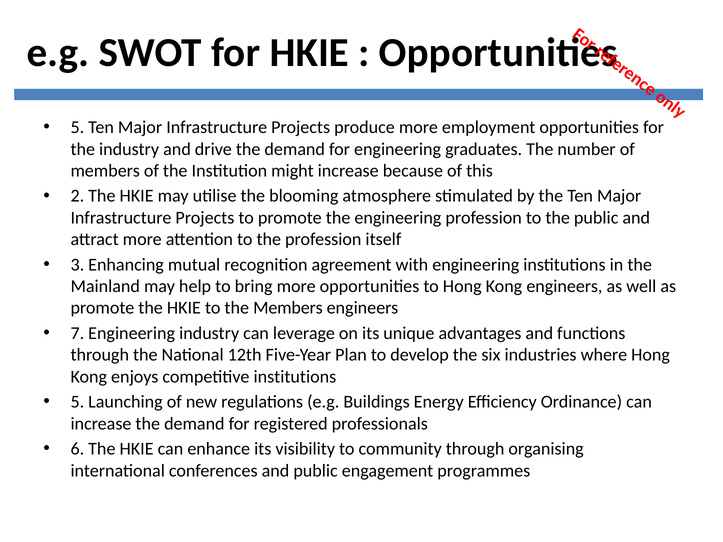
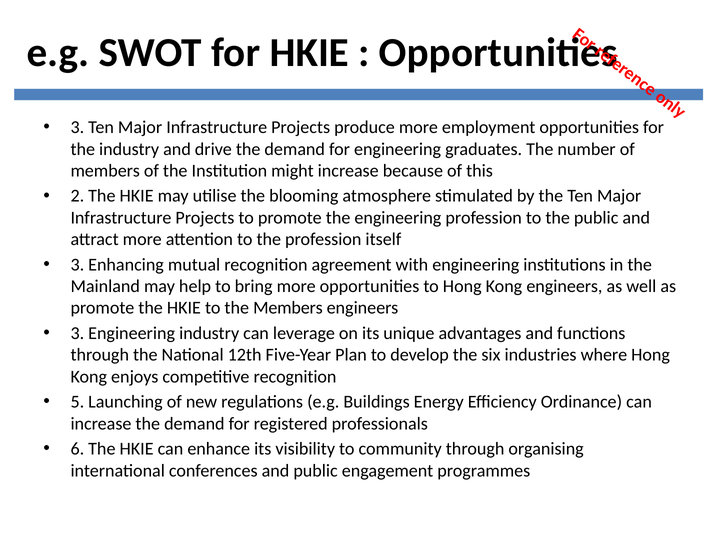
5: 5 -> 3 (77, 127)
7: 7 -> 3 (77, 333)
competitive institutions: institutions -> recognition (295, 377)
